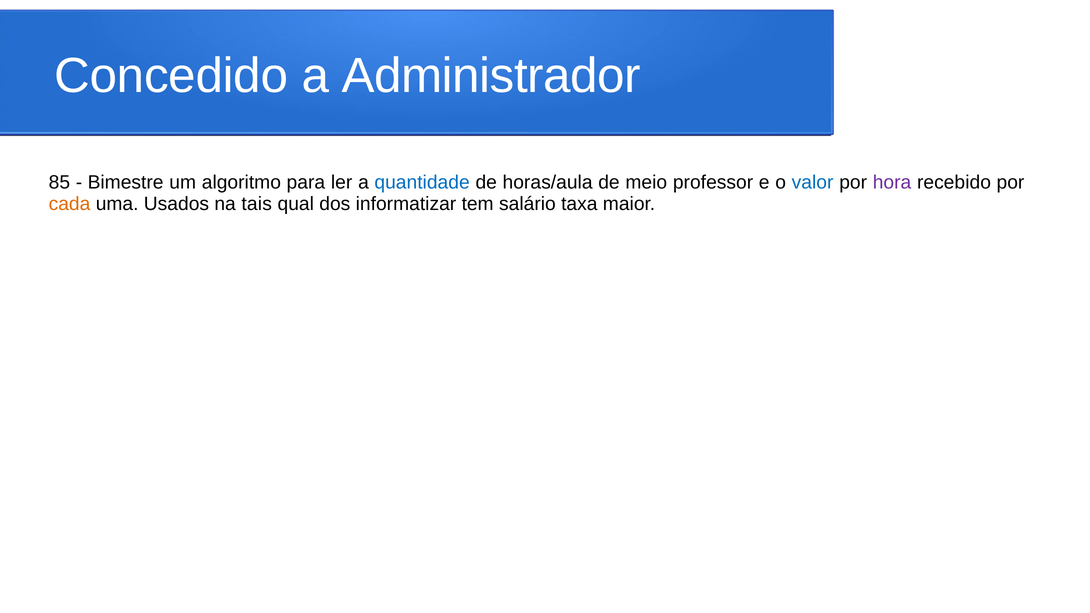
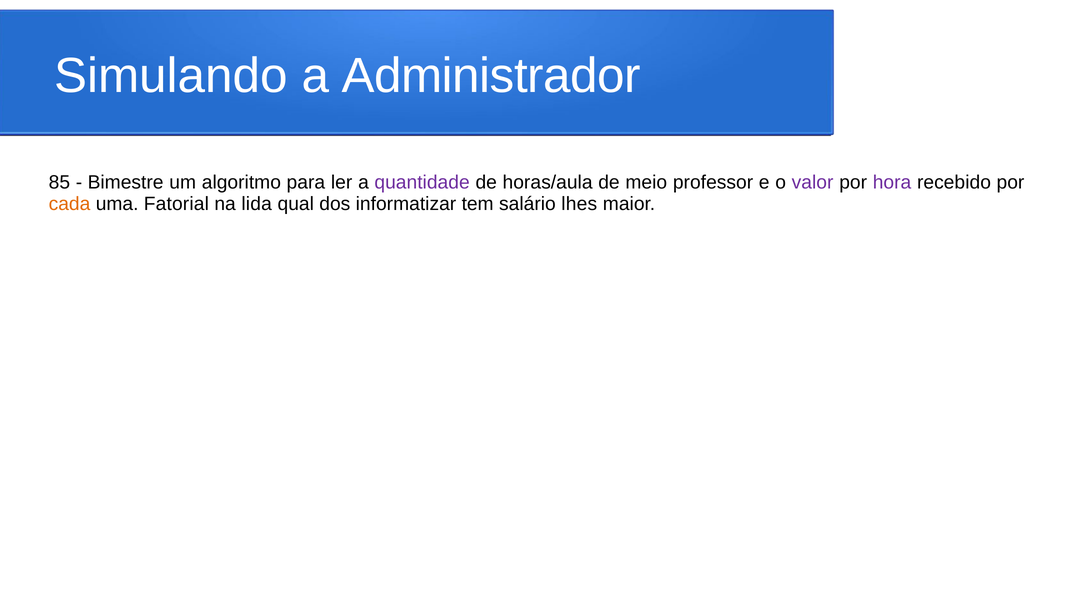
Concedido: Concedido -> Simulando (171, 76)
quantidade colour: blue -> purple (422, 183)
valor colour: blue -> purple (813, 183)
Usados: Usados -> Fatorial (176, 204)
tais: tais -> lida (257, 204)
taxa: taxa -> lhes (579, 204)
